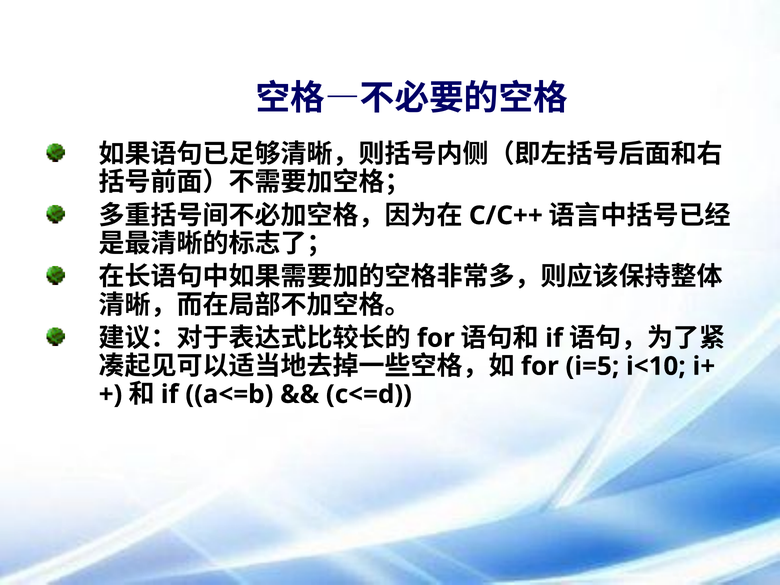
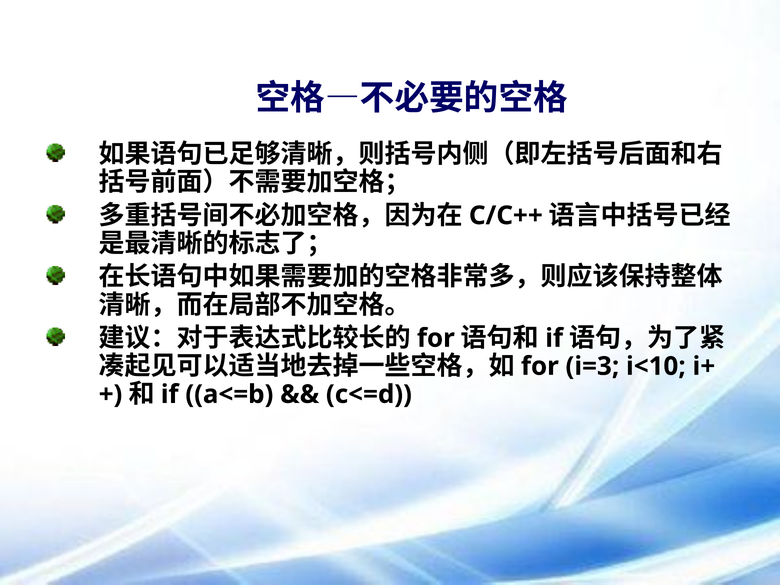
i=5: i=5 -> i=3 (592, 366)
